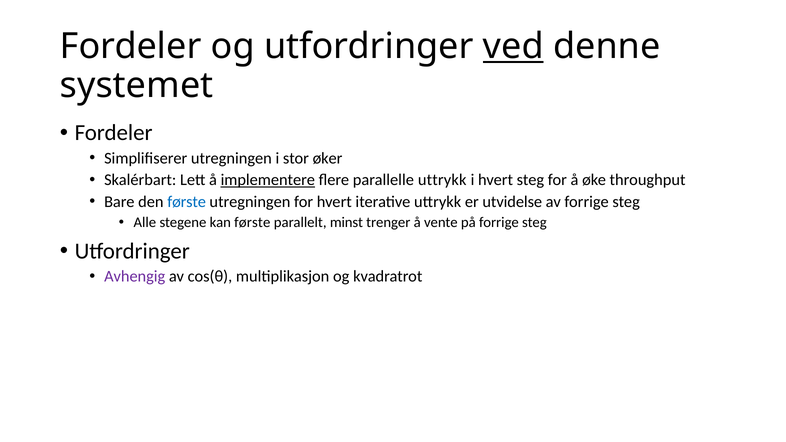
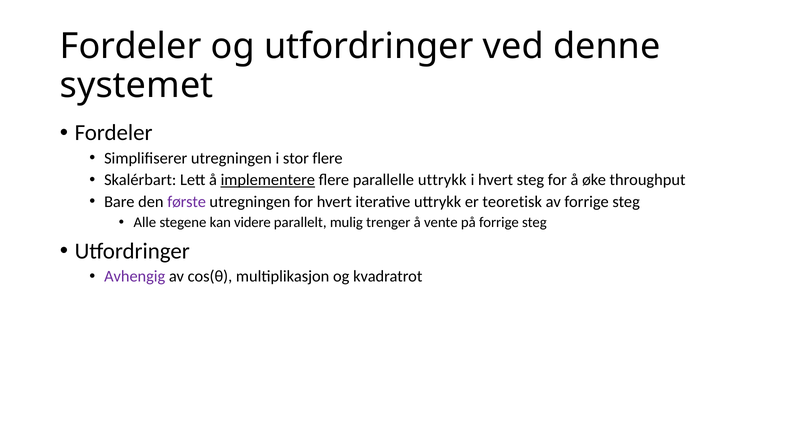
ved underline: present -> none (513, 47)
stor øker: øker -> flere (328, 158)
første colour: blue -> purple (187, 202)
utvidelse: utvidelse -> teoretisk (512, 202)
kan første: første -> videre (252, 223)
minst: minst -> mulig (346, 223)
